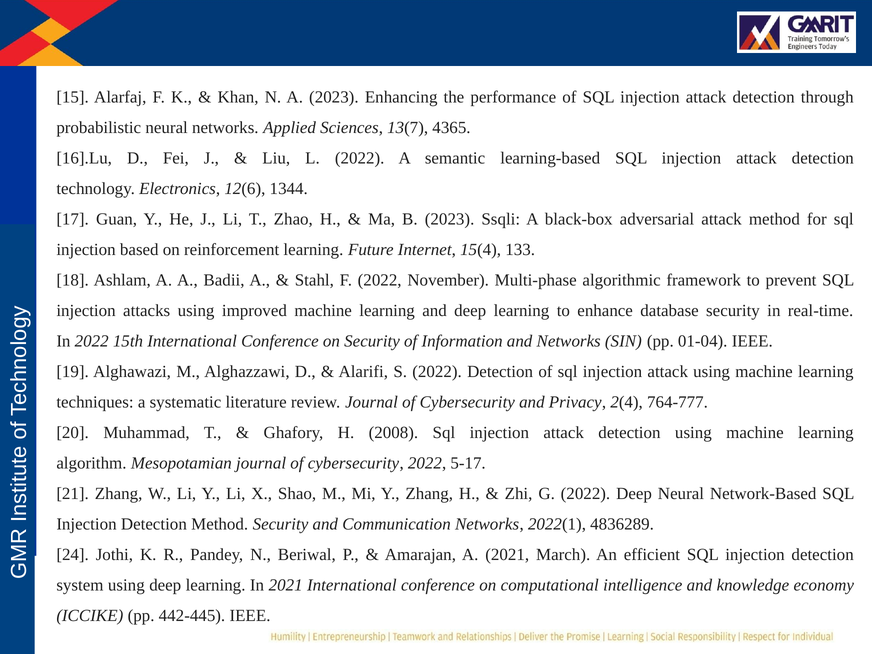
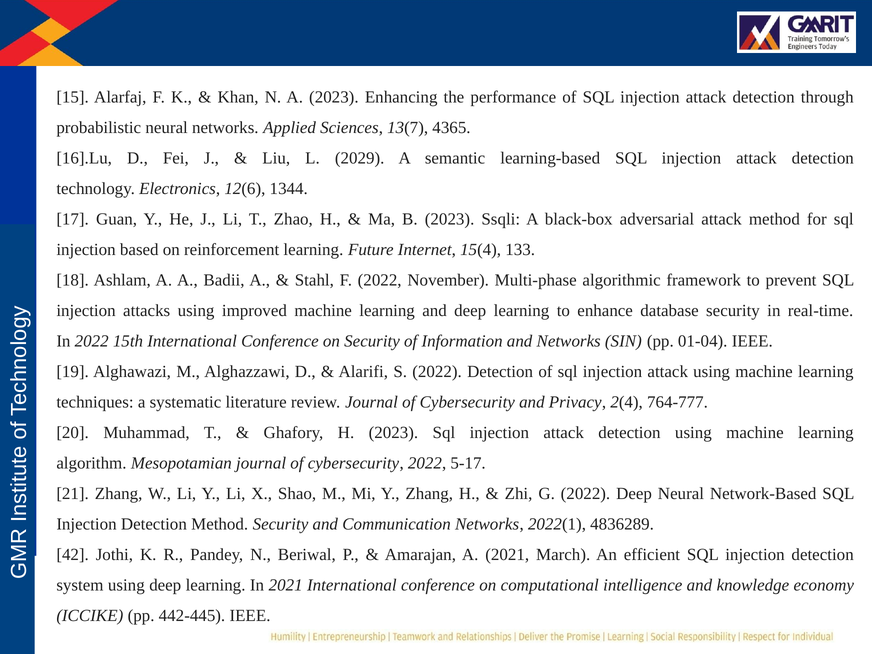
L 2022: 2022 -> 2029 (360, 158)
H 2008: 2008 -> 2023 (393, 433)
24: 24 -> 42 (73, 555)
